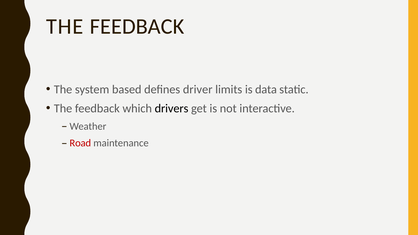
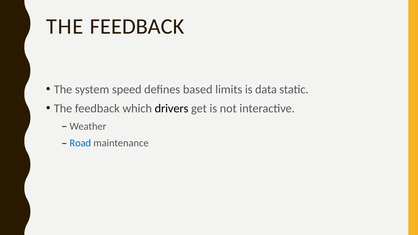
based: based -> speed (127, 90)
driver: driver -> based (198, 90)
Road colour: red -> blue (80, 143)
